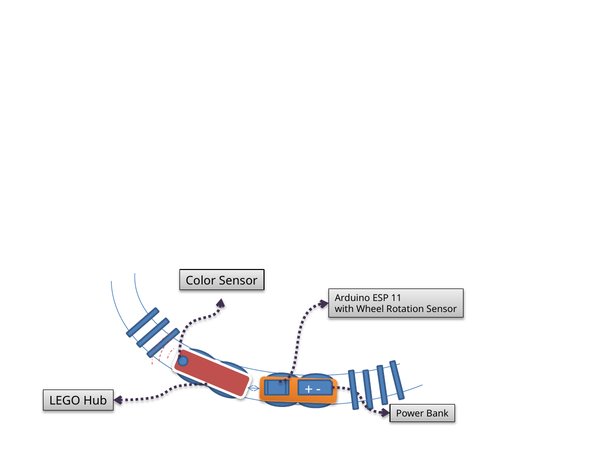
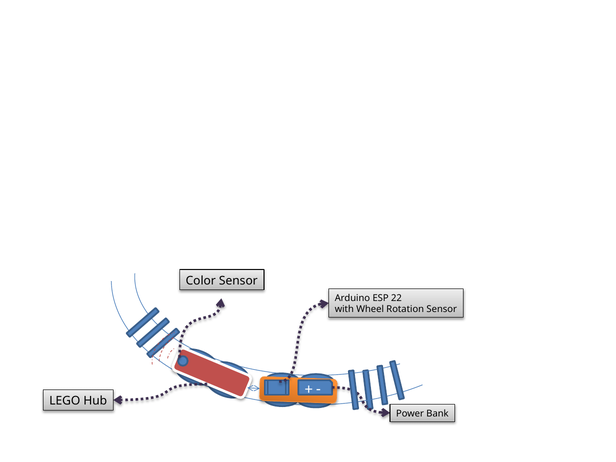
11: 11 -> 22 (396, 298)
